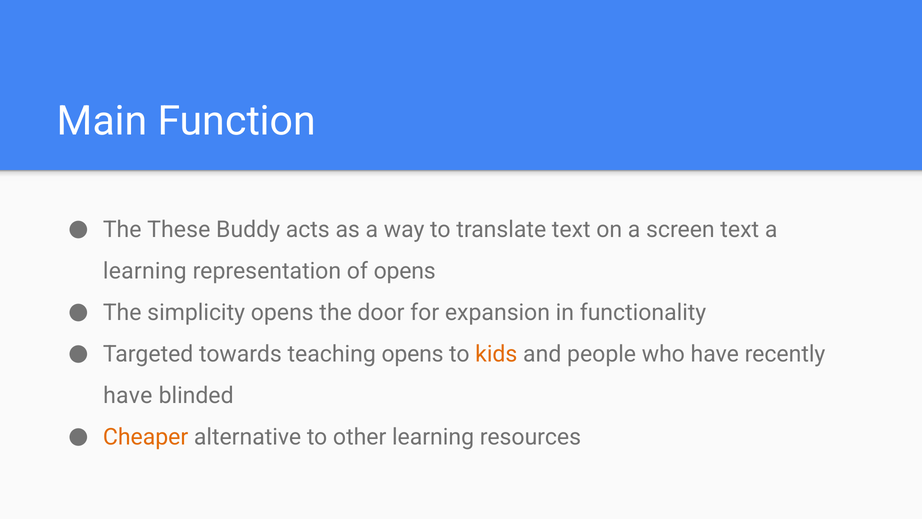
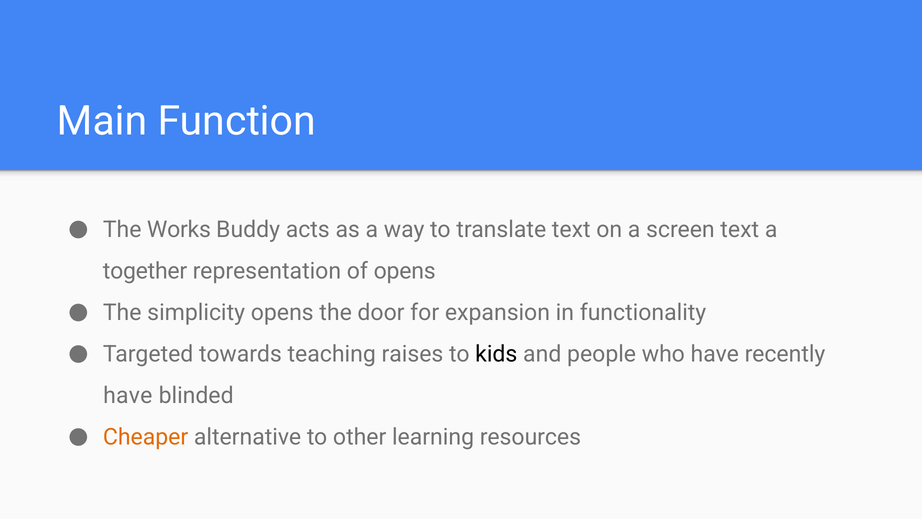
These: These -> Works (179, 229)
learning: learning -> together (145, 271)
teaching opens: opens -> raises (412, 354)
kids colour: orange -> black (496, 354)
